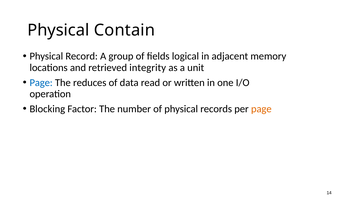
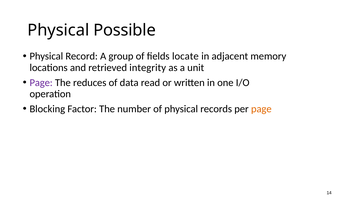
Contain: Contain -> Possible (125, 30)
logical: logical -> locate (185, 56)
Page colour: blue -> purple (41, 83)
